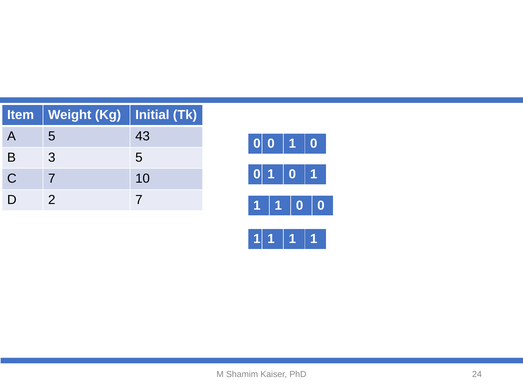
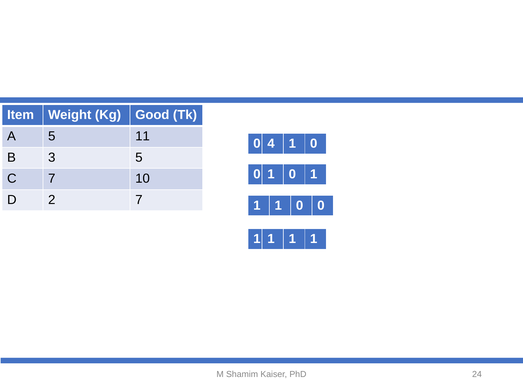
Initial: Initial -> Good (152, 115)
43: 43 -> 11 (143, 136)
0: 0 -> 4 (271, 144)
